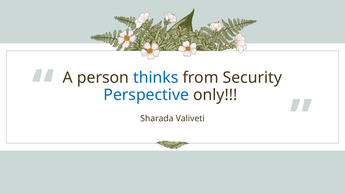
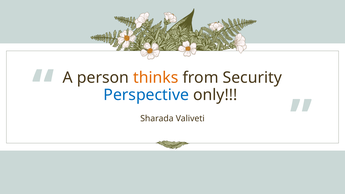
thinks colour: blue -> orange (156, 78)
